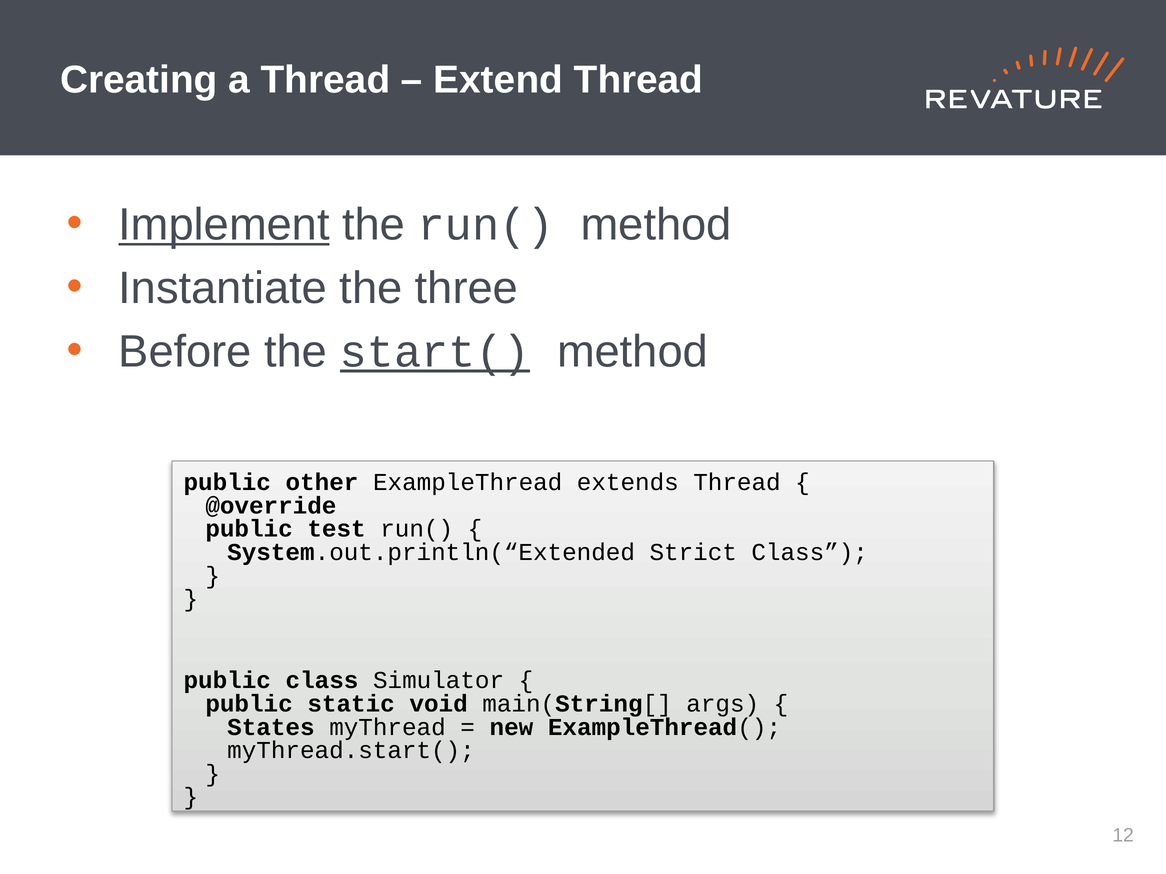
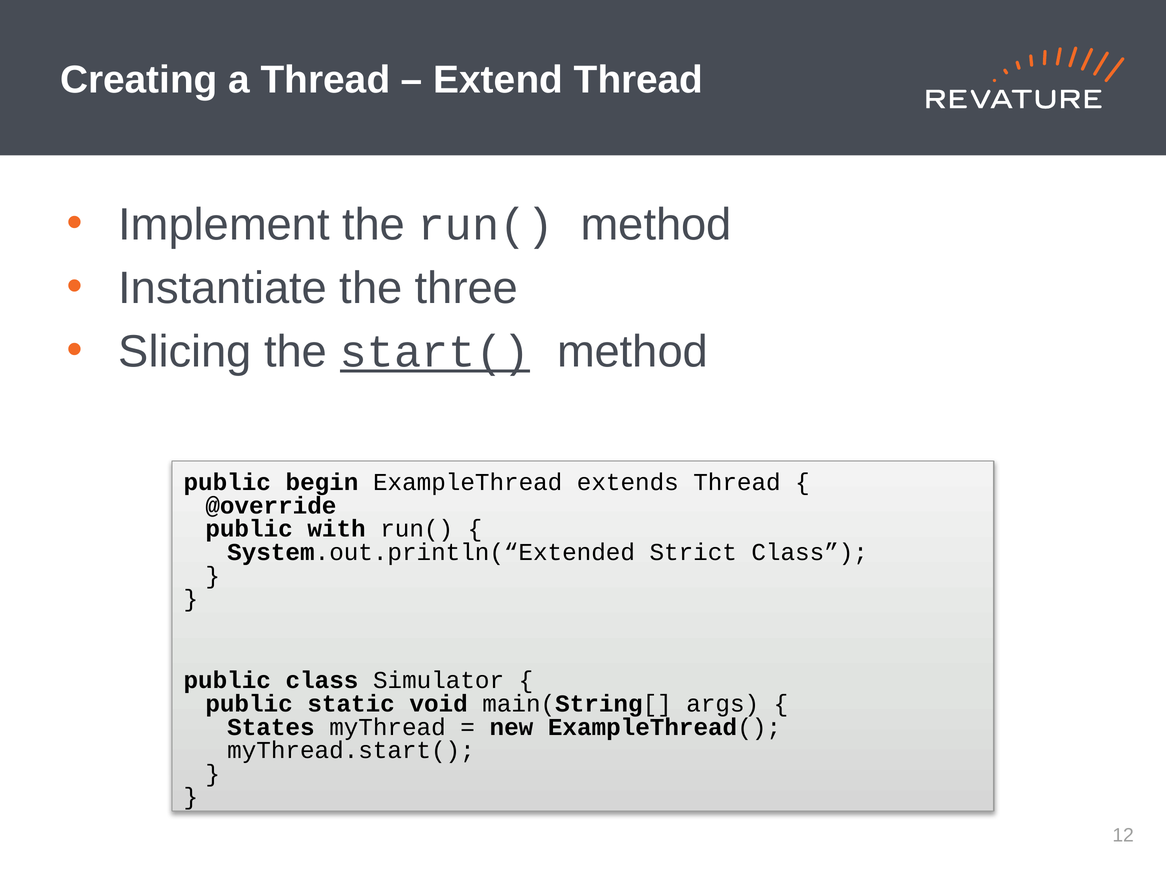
Implement underline: present -> none (224, 225)
Before: Before -> Slicing (185, 352)
other: other -> begin (322, 483)
test: test -> with (337, 529)
